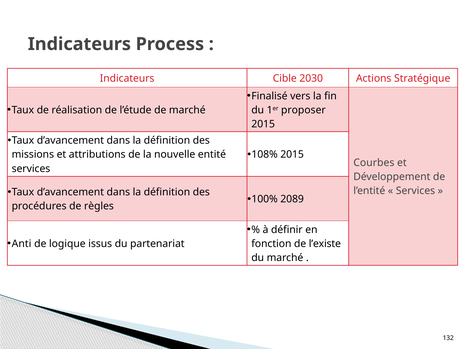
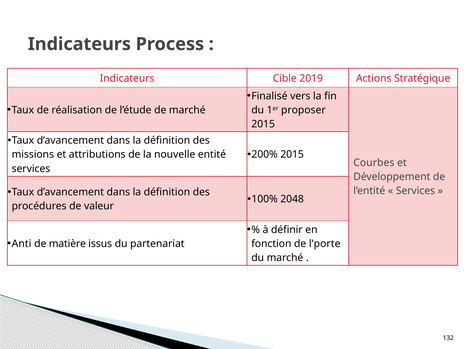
2030: 2030 -> 2019 (311, 78)
108%: 108% -> 200% (265, 154)
2089: 2089 -> 2048 (292, 199)
règles: règles -> valeur (99, 206)
logique: logique -> matière (67, 243)
l’existe: l’existe -> l’porte (325, 243)
